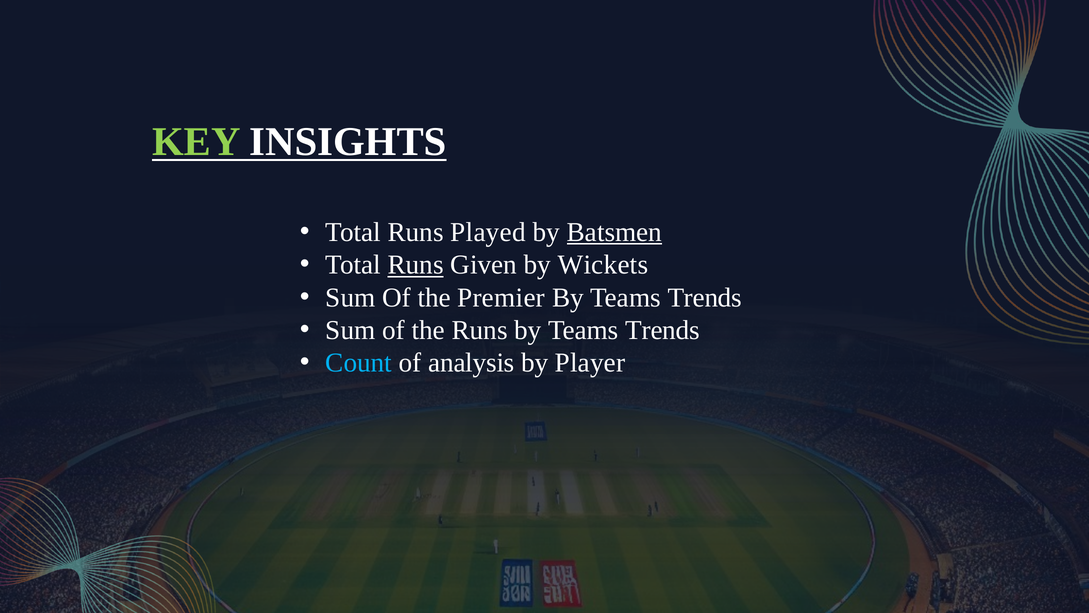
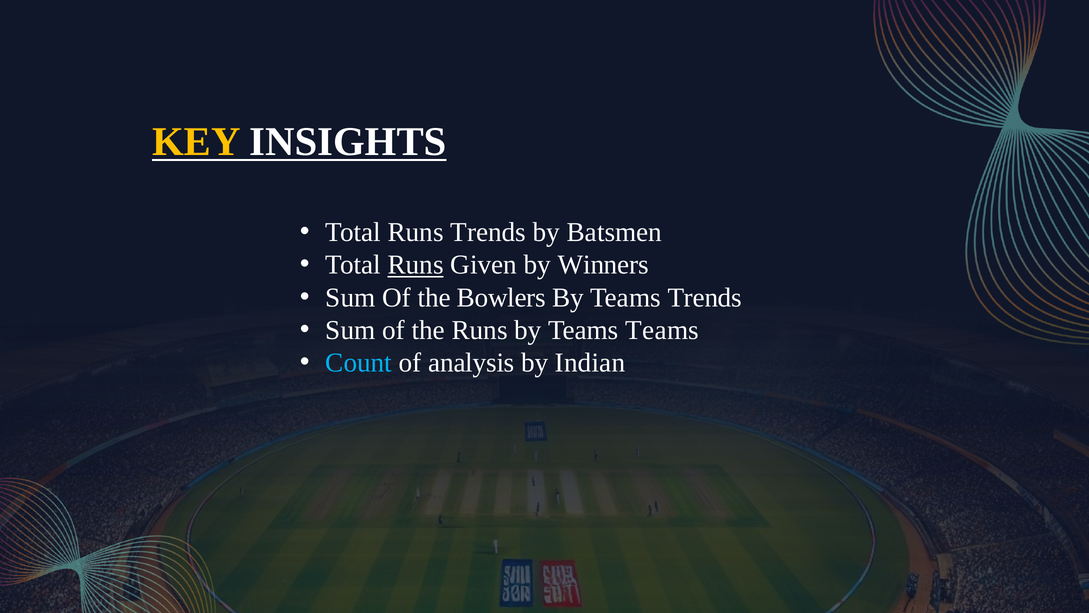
KEY colour: light green -> yellow (196, 142)
Runs Played: Played -> Trends (488, 232)
Batsmen underline: present -> none (614, 232)
Wickets: Wickets -> Winners (603, 265)
Premier: Premier -> Bowlers (501, 297)
Runs by Teams Trends: Trends -> Teams (662, 330)
Player: Player -> Indian (590, 363)
